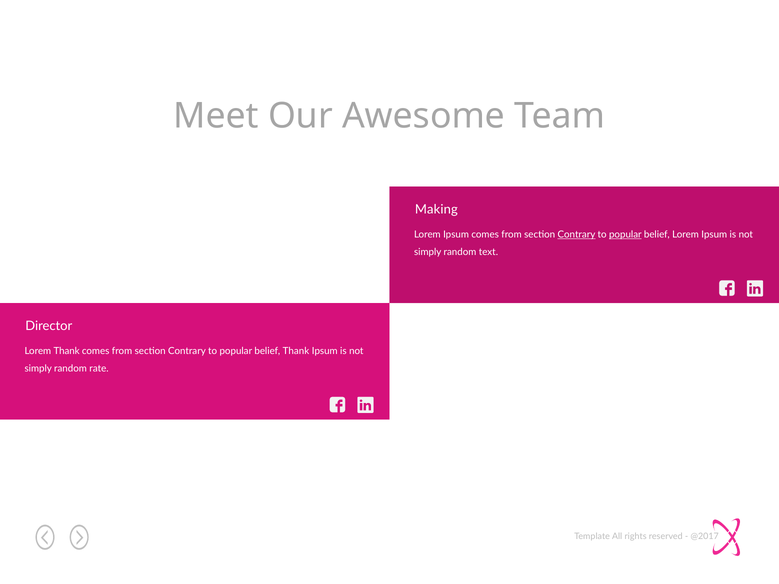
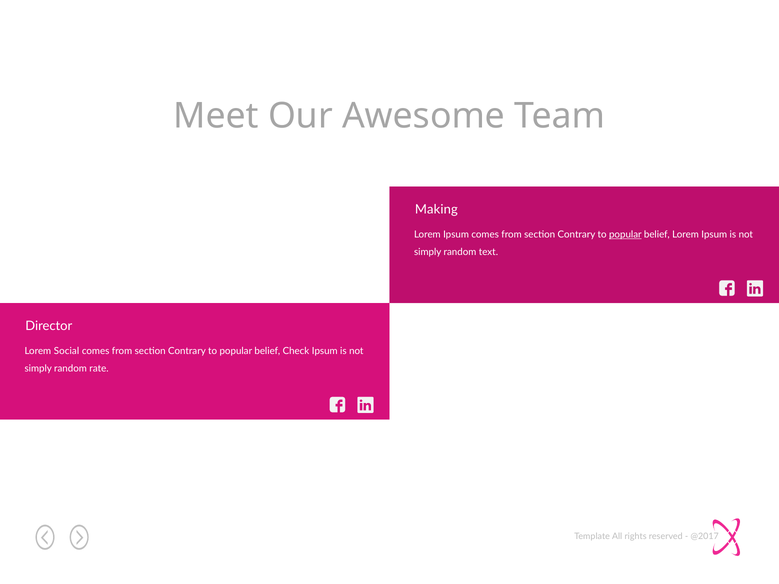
Contrary underline: present -> none (576, 235)
Lorem Thank: Thank -> Social (66, 351)
belief Thank: Thank -> Check (296, 351)
